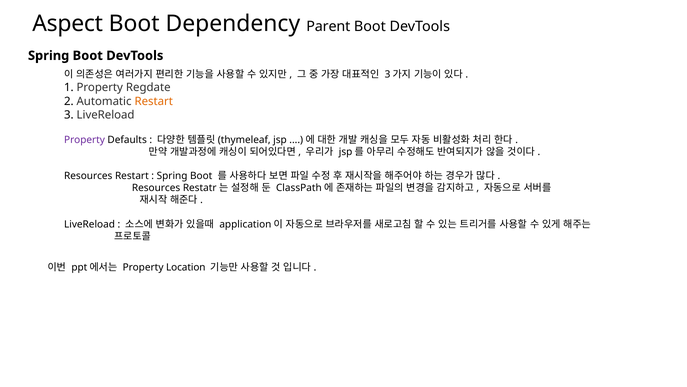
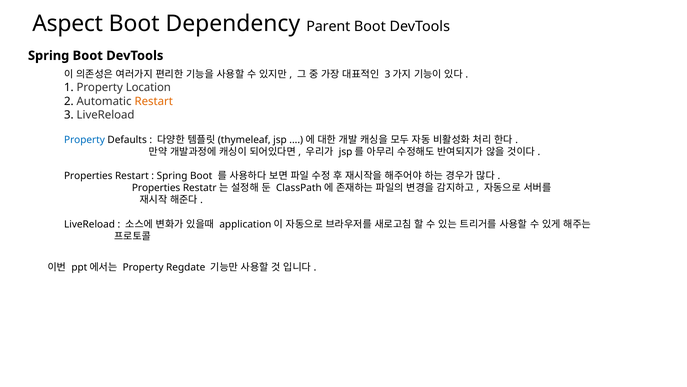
Regdate: Regdate -> Location (148, 87)
Property colour: purple -> blue (84, 140)
Resources: Resources -> Properties (88, 176)
Resources: Resources -> Properties (156, 188)
Location: Location -> Regdate (186, 267)
